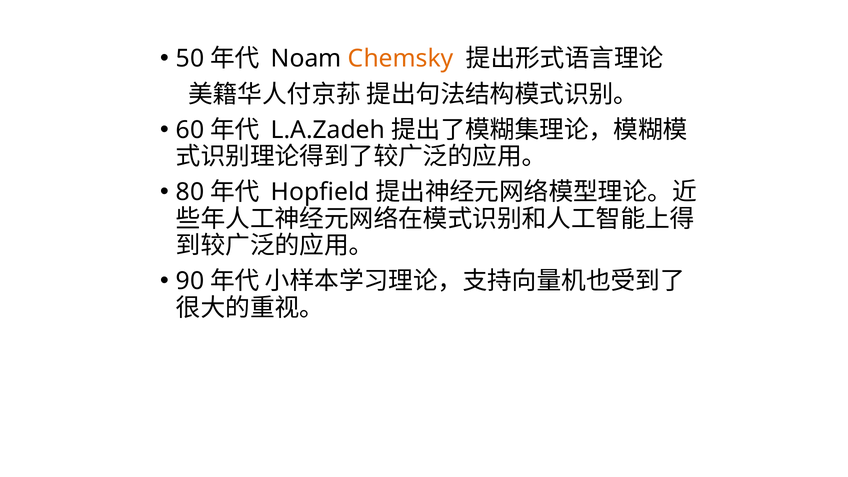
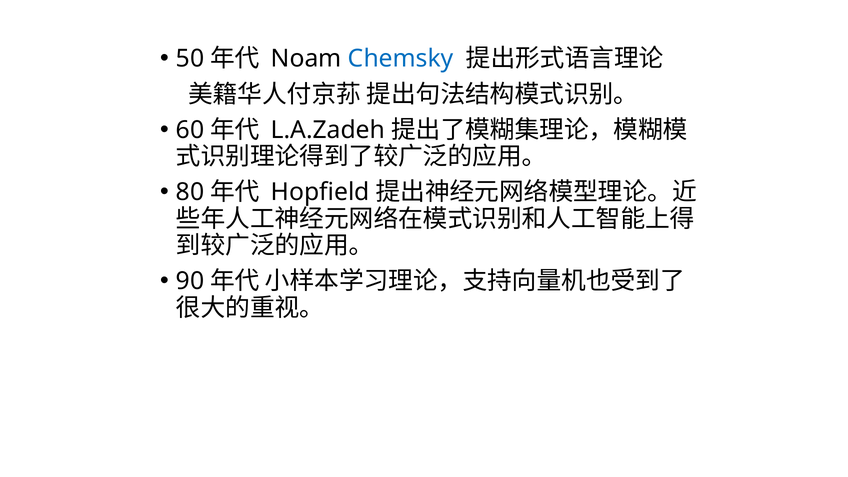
Chemsky colour: orange -> blue (401, 59)
